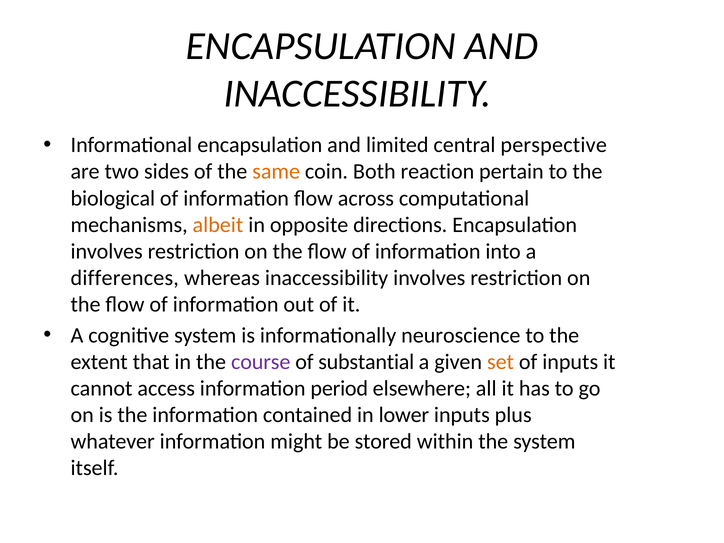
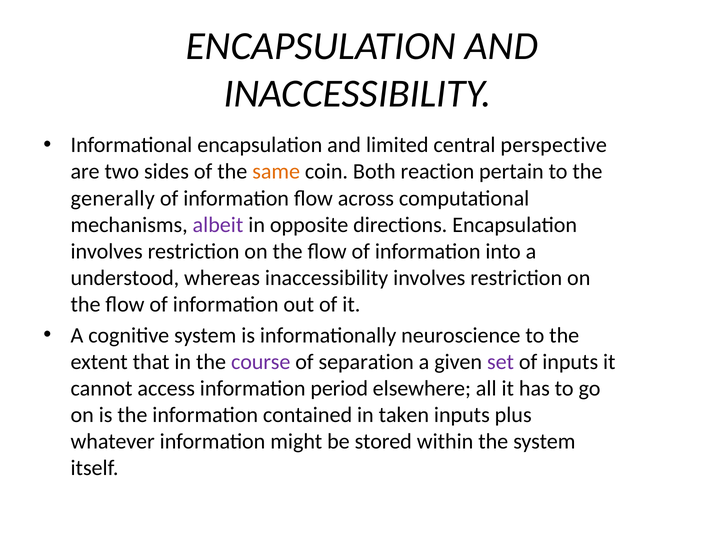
biological: biological -> generally (113, 198)
albeit colour: orange -> purple (218, 225)
differences: differences -> understood (125, 278)
substantial: substantial -> separation (366, 362)
set colour: orange -> purple (501, 362)
lower: lower -> taken (404, 415)
